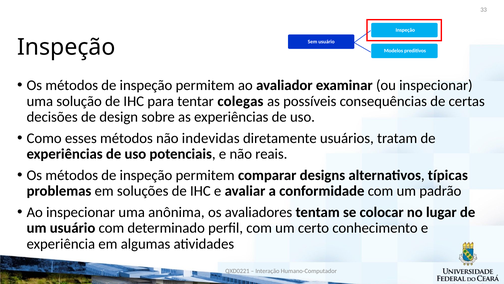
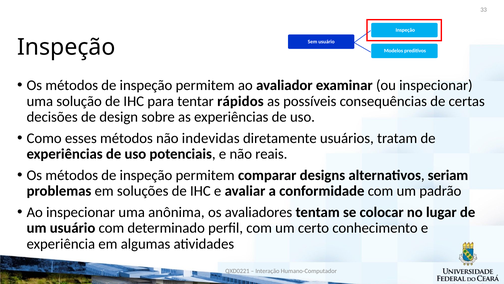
colegas: colegas -> rápidos (240, 101)
típicas: típicas -> seriam (448, 175)
